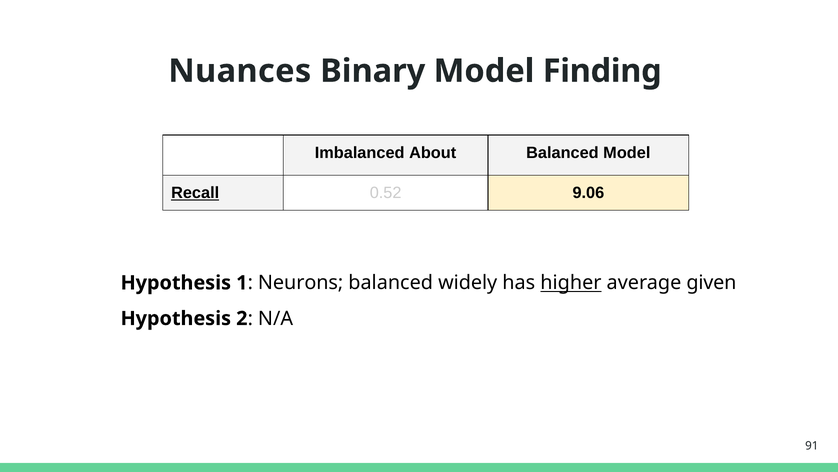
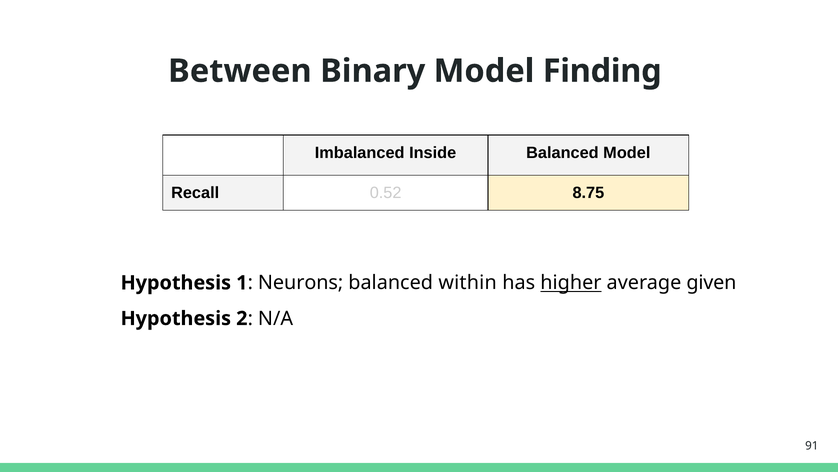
Nuances: Nuances -> Between (240, 71)
About: About -> Inside (433, 153)
Recall underline: present -> none (195, 193)
9.06: 9.06 -> 8.75 (588, 193)
widely: widely -> within (468, 282)
